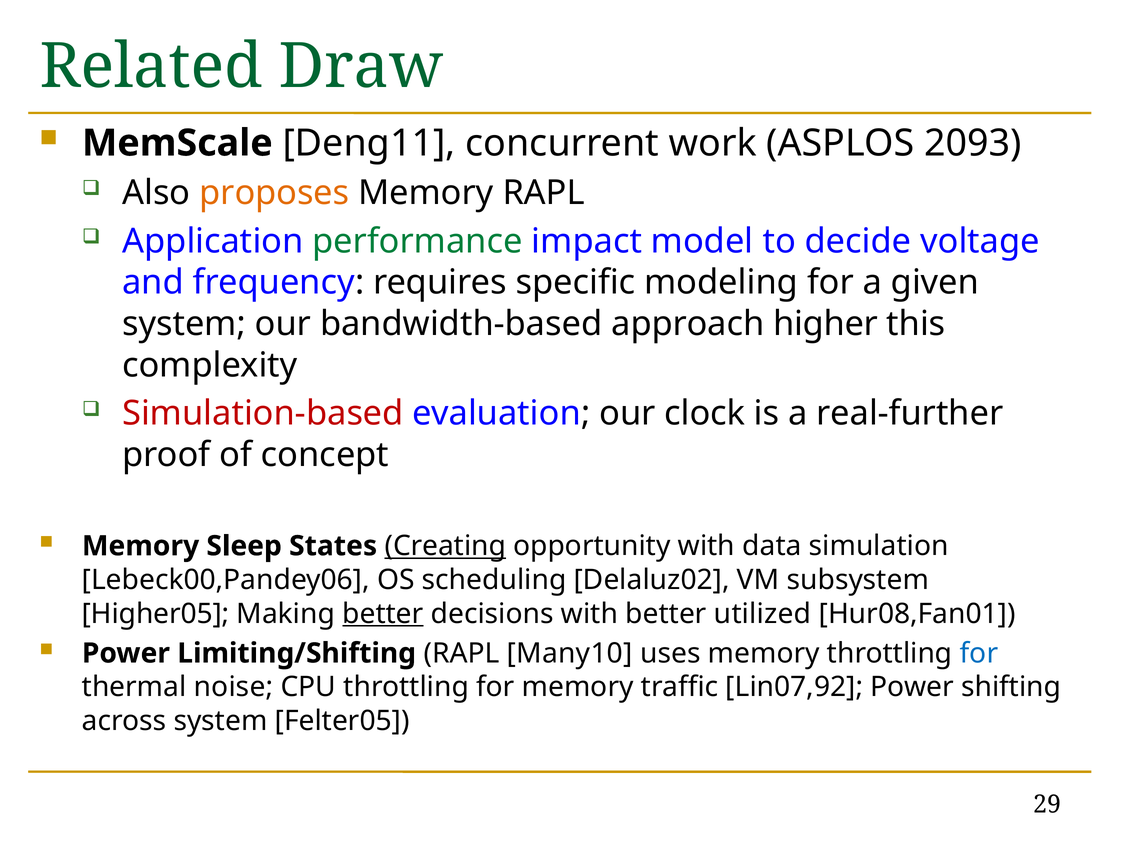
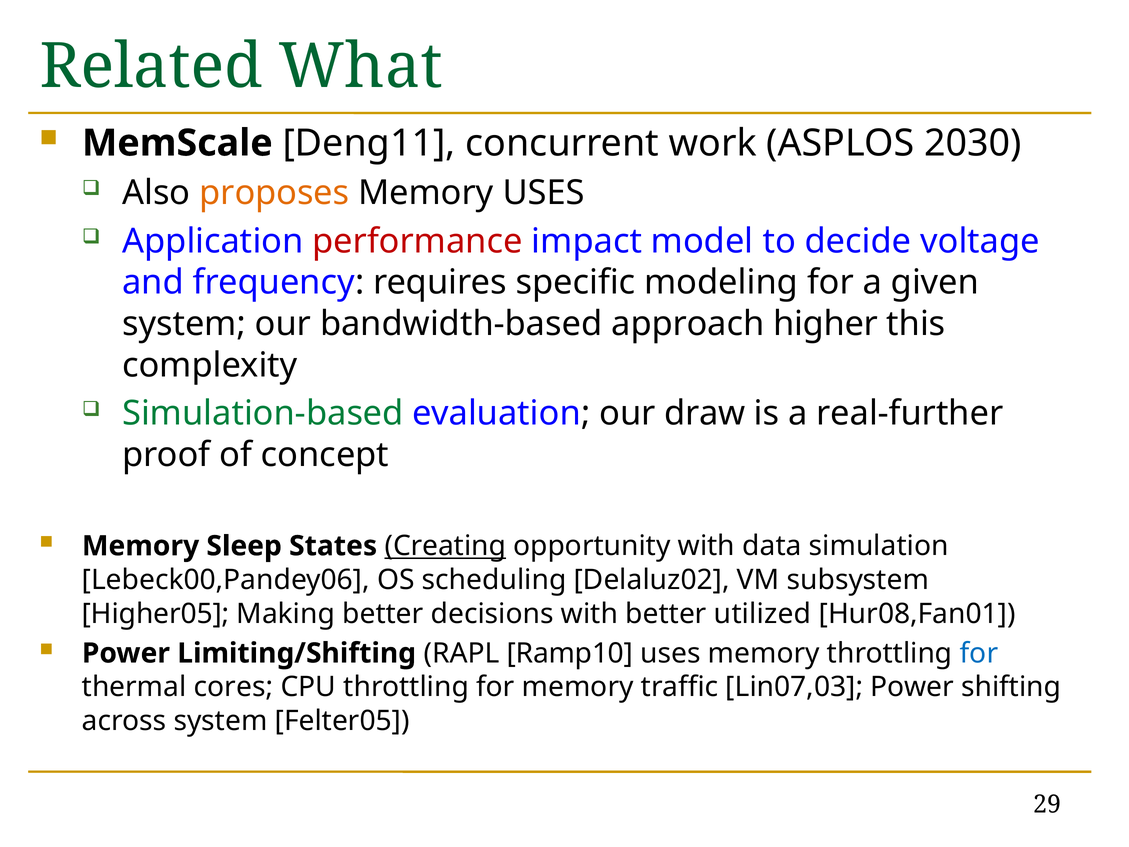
Draw: Draw -> What (361, 66)
2093: 2093 -> 2030 (973, 143)
Memory RAPL: RAPL -> USES (544, 193)
performance colour: green -> red (417, 241)
Simulation-based colour: red -> green (263, 413)
clock: clock -> draw (705, 413)
better underline: present -> none (383, 614)
Many10: Many10 -> Ramp10 (570, 653)
noise: noise -> cores (234, 687)
Lin07,92: Lin07,92 -> Lin07,03 (794, 687)
